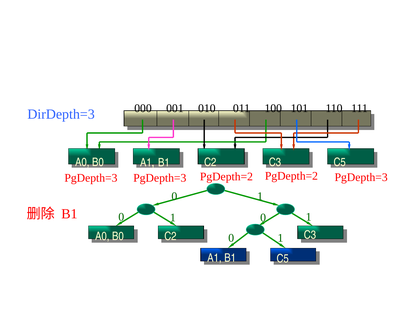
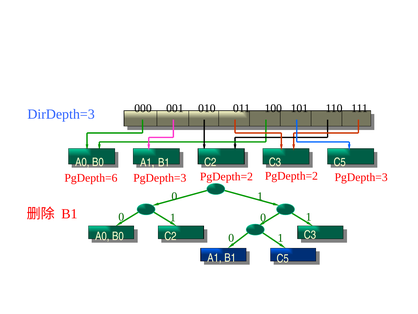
PgDepth=3: PgDepth=3 -> PgDepth=6 (91, 178)
